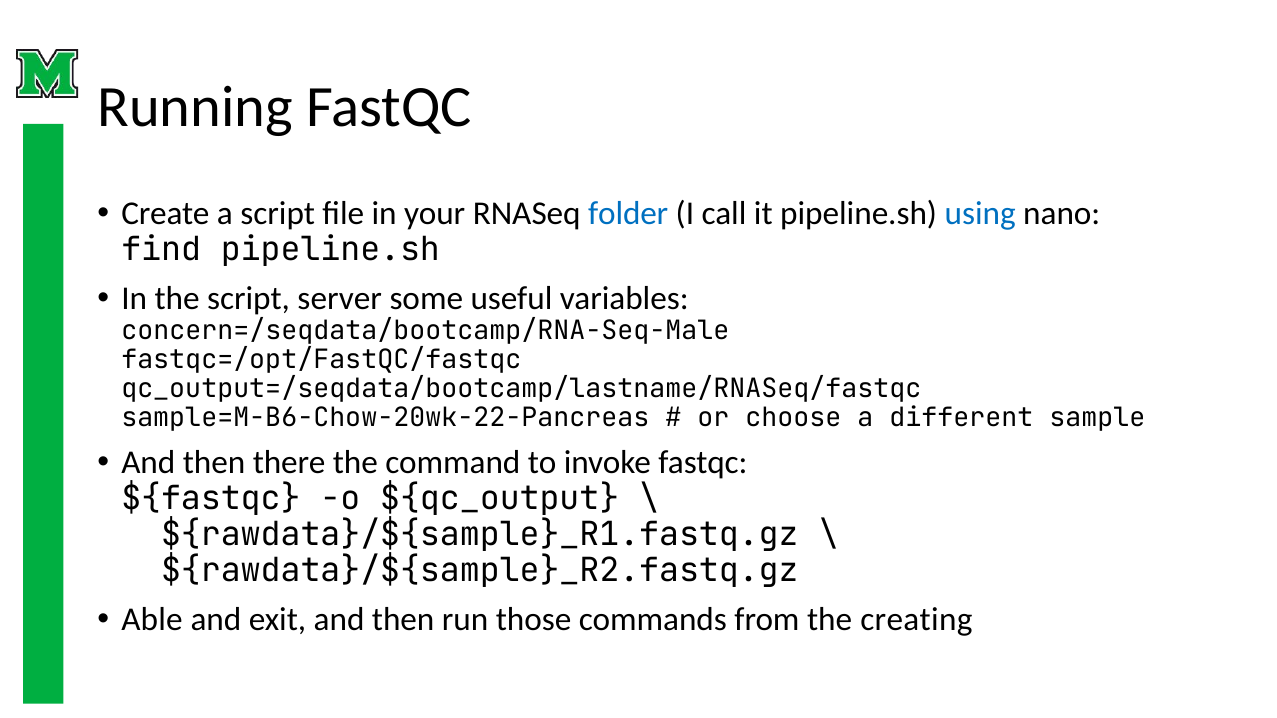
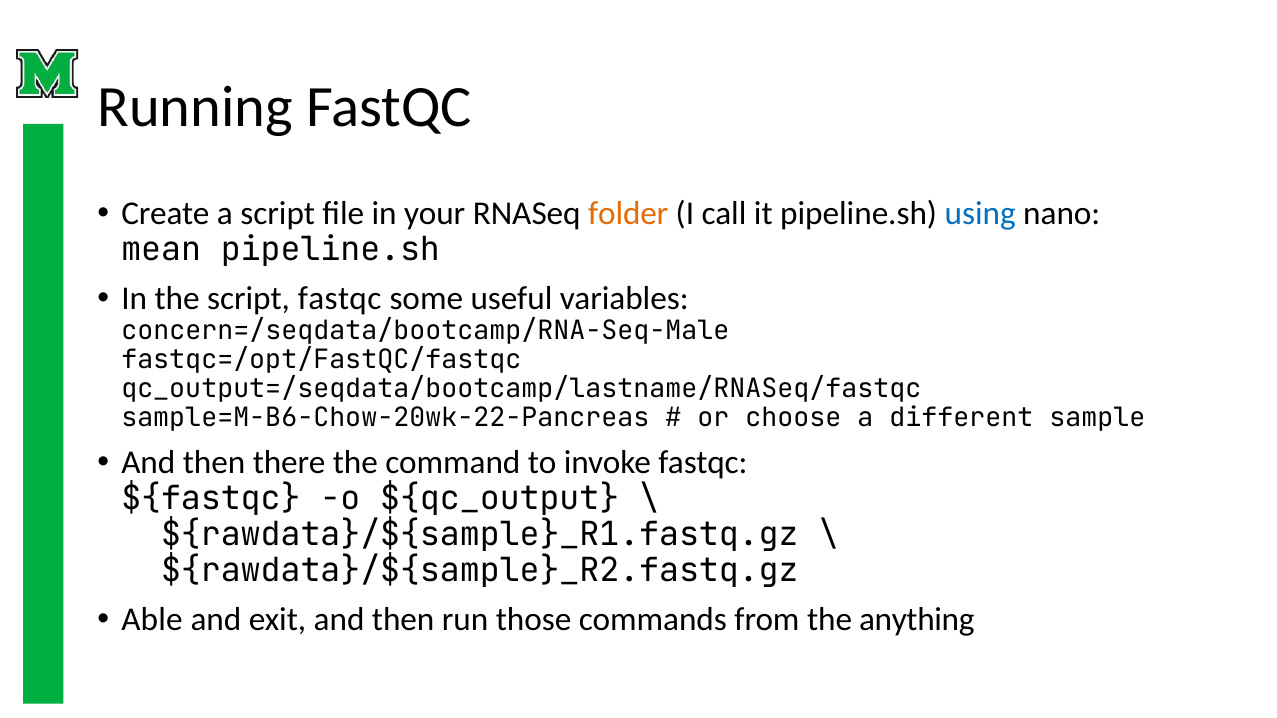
folder colour: blue -> orange (628, 214)
find: find -> mean (161, 250)
script server: server -> fastqc (340, 299)
creating: creating -> anything (917, 620)
